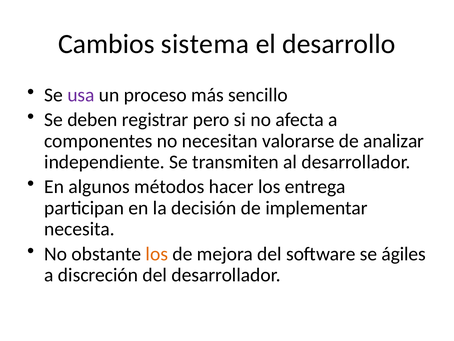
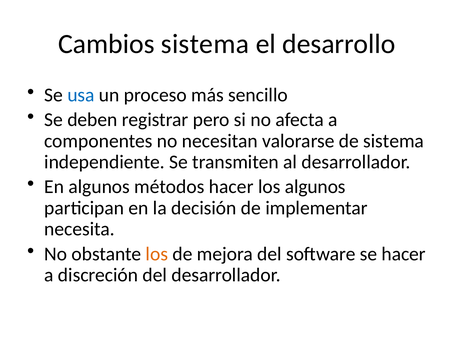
usa colour: purple -> blue (81, 95)
de analizar: analizar -> sistema (394, 141)
los entrega: entrega -> algunos (315, 187)
se ágiles: ágiles -> hacer (404, 254)
